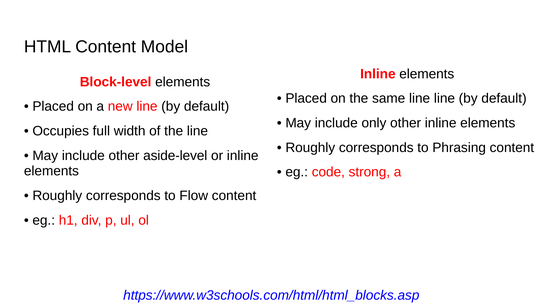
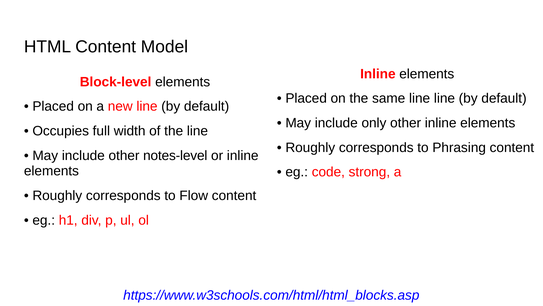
aside-level: aside-level -> notes-level (175, 155)
